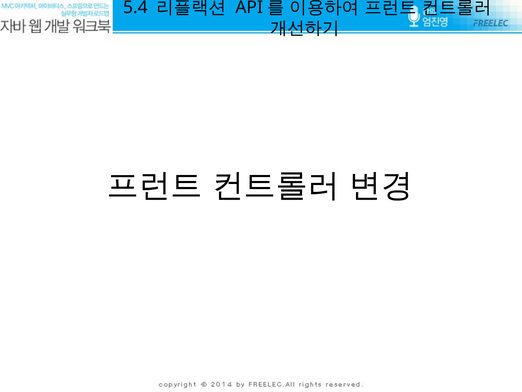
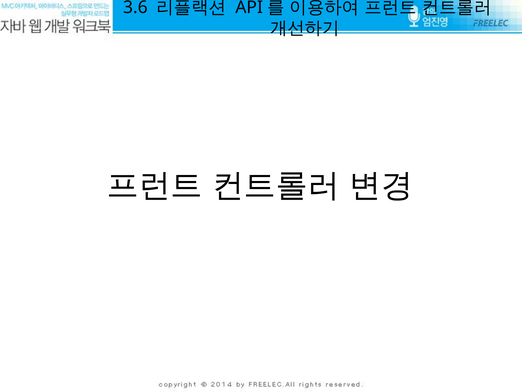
5.4: 5.4 -> 3.6 (136, 7)
